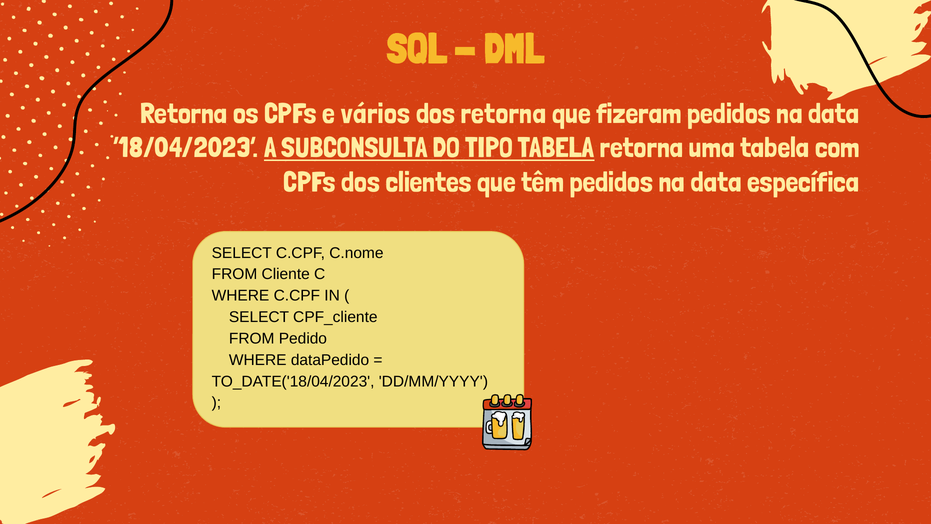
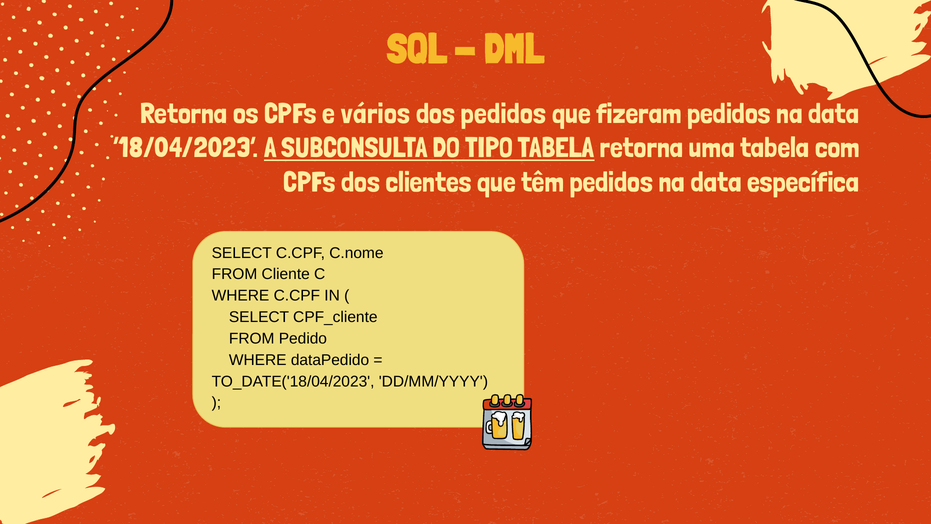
dos retorna: retorna -> pedidos (503, 114)
